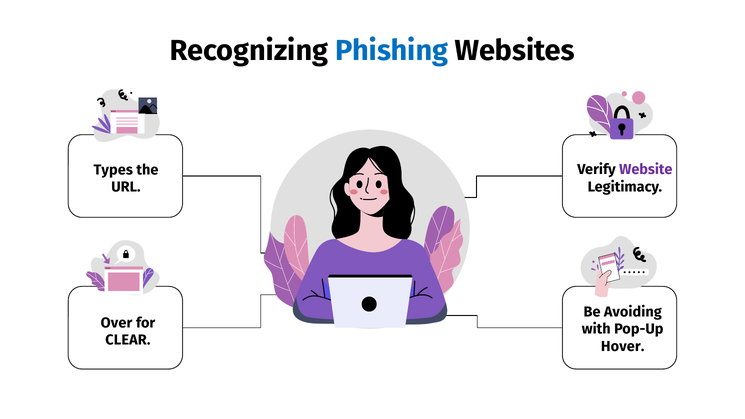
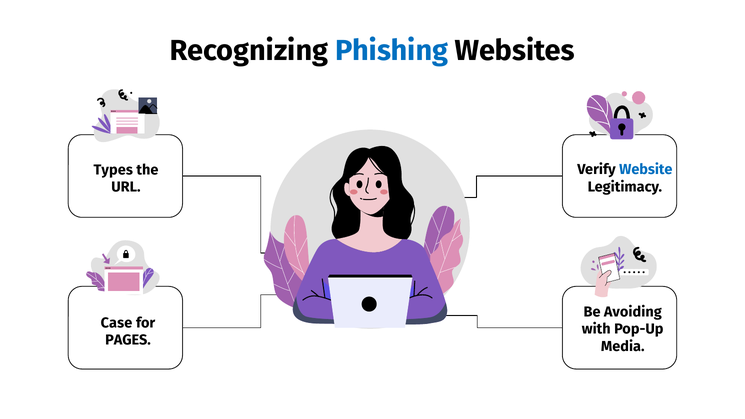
Website colour: purple -> blue (646, 170)
Over: Over -> Case (116, 323)
CLEAR: CLEAR -> PAGES (128, 340)
Hover: Hover -> Media (623, 347)
